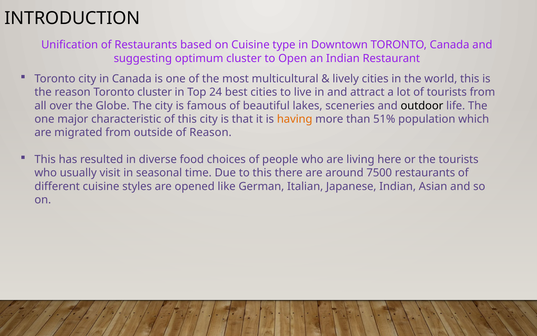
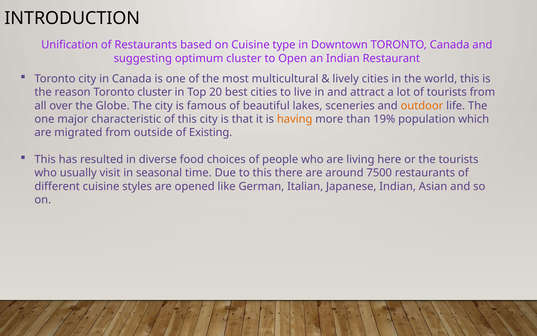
24: 24 -> 20 (216, 92)
outdoor colour: black -> orange (422, 106)
51%: 51% -> 19% (384, 119)
of Reason: Reason -> Existing (211, 132)
